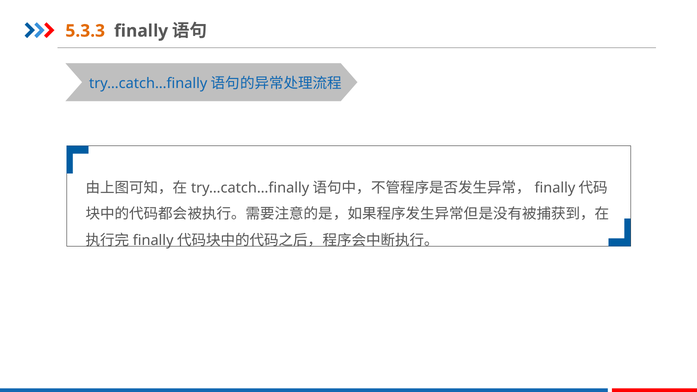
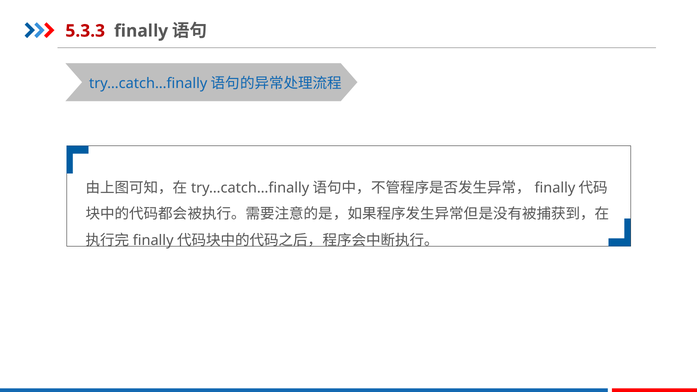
5.3.3 colour: orange -> red (85, 31)
